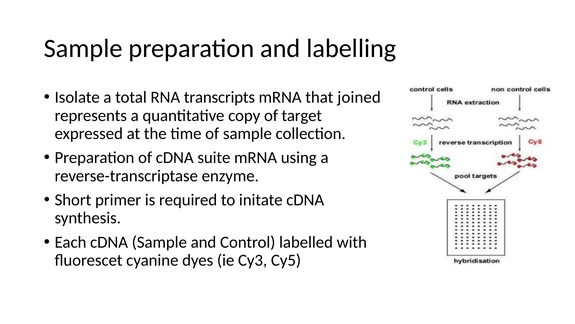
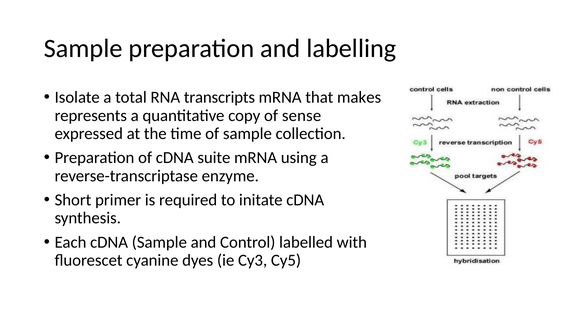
joined: joined -> makes (359, 97)
target: target -> sense (302, 115)
